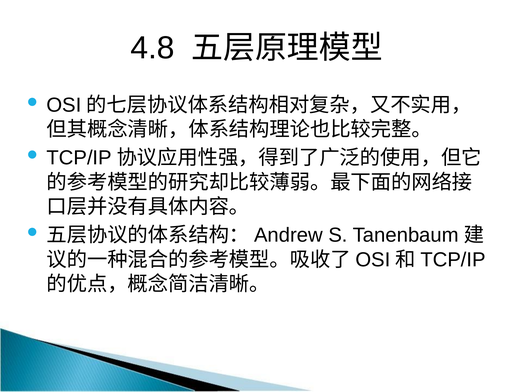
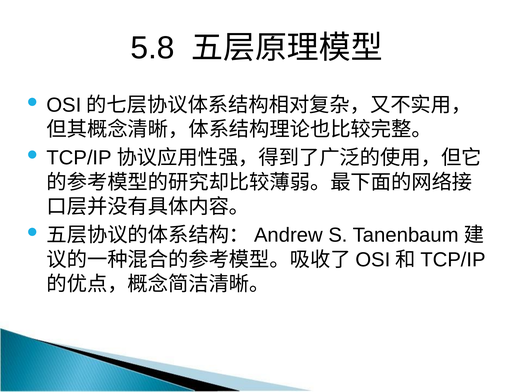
4.8: 4.8 -> 5.8 (153, 48)
